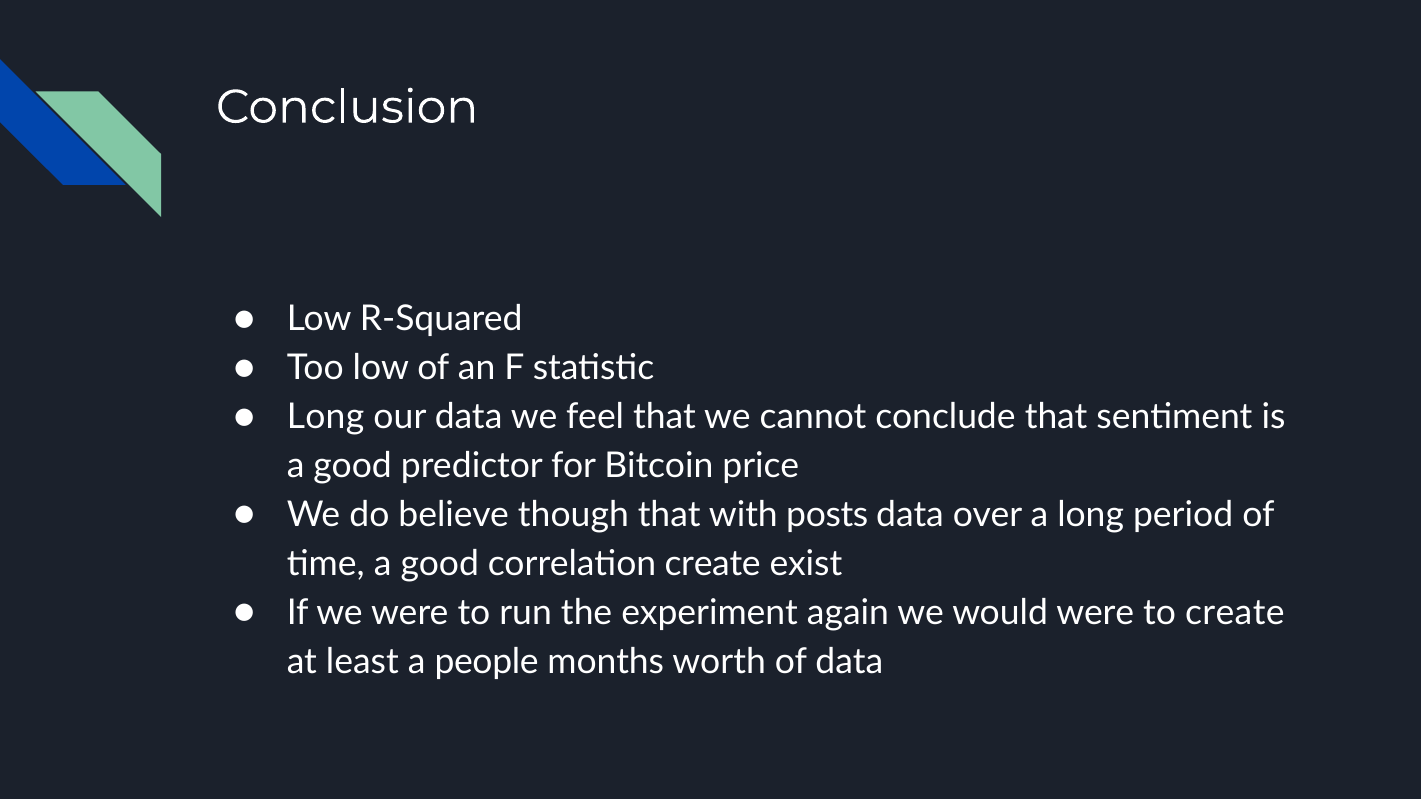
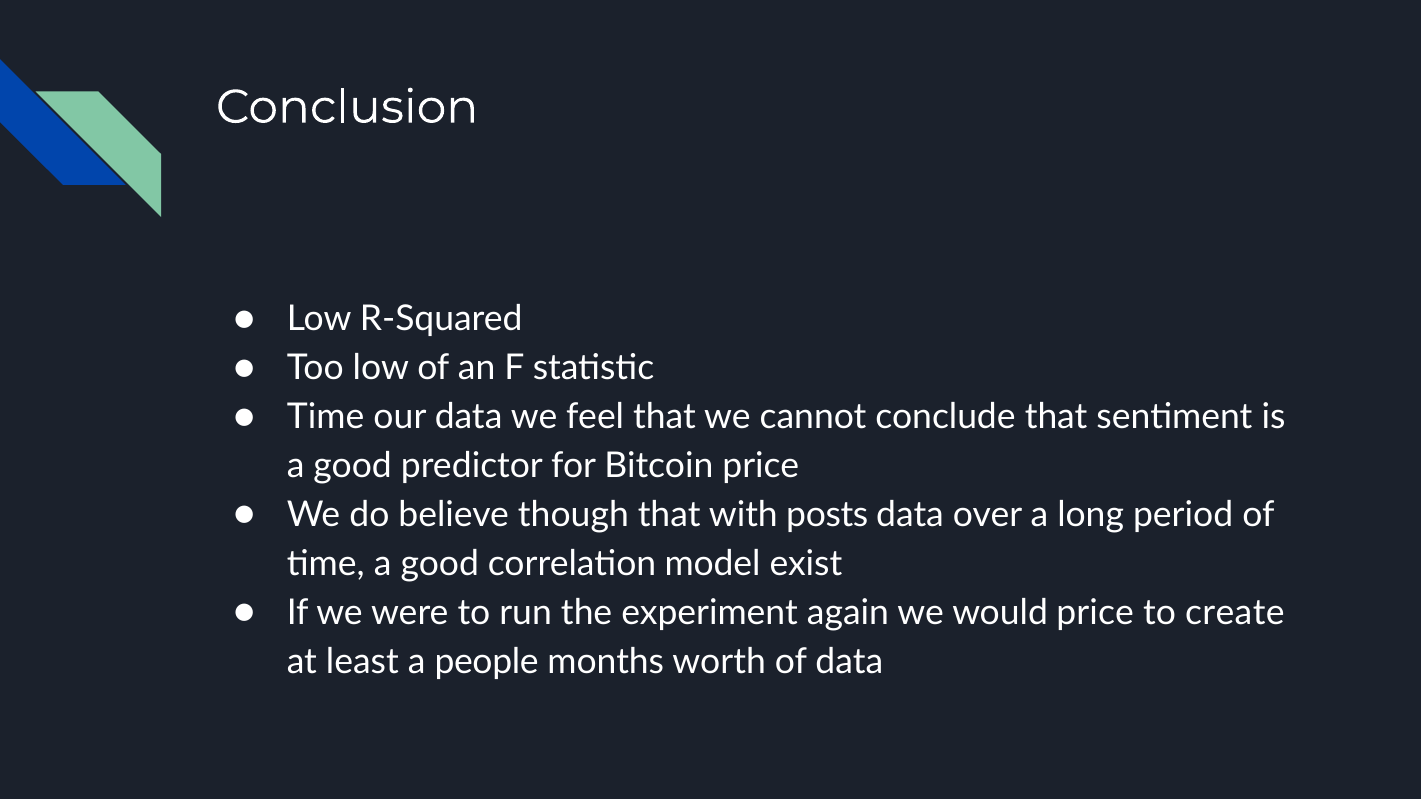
Long: Long -> Time (326, 417)
correlation create: create -> model (713, 564)
would were: were -> price (1095, 613)
